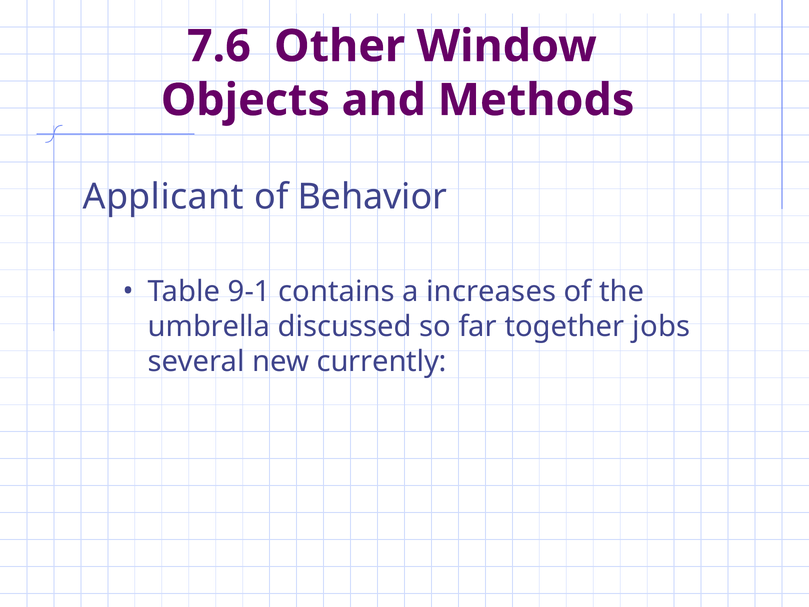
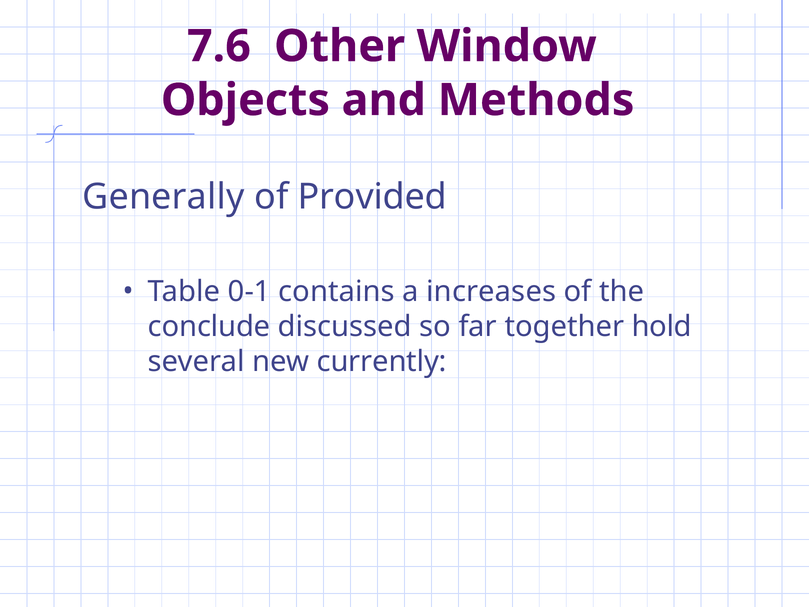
Applicant: Applicant -> Generally (163, 197)
Behavior: Behavior -> Provided (372, 197)
9-1: 9-1 -> 0-1 (249, 292)
umbrella: umbrella -> conclude (209, 327)
jobs: jobs -> hold (662, 327)
